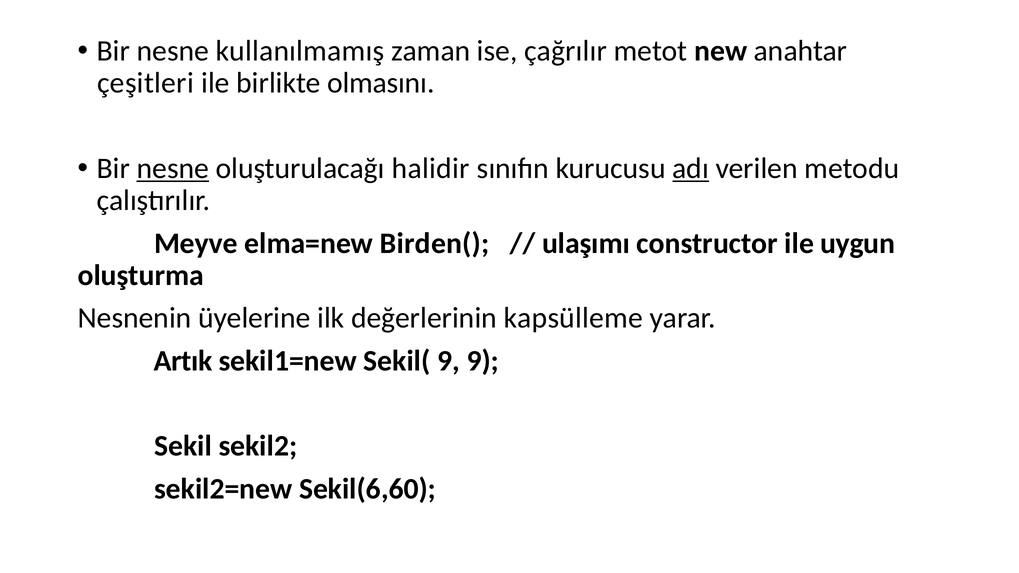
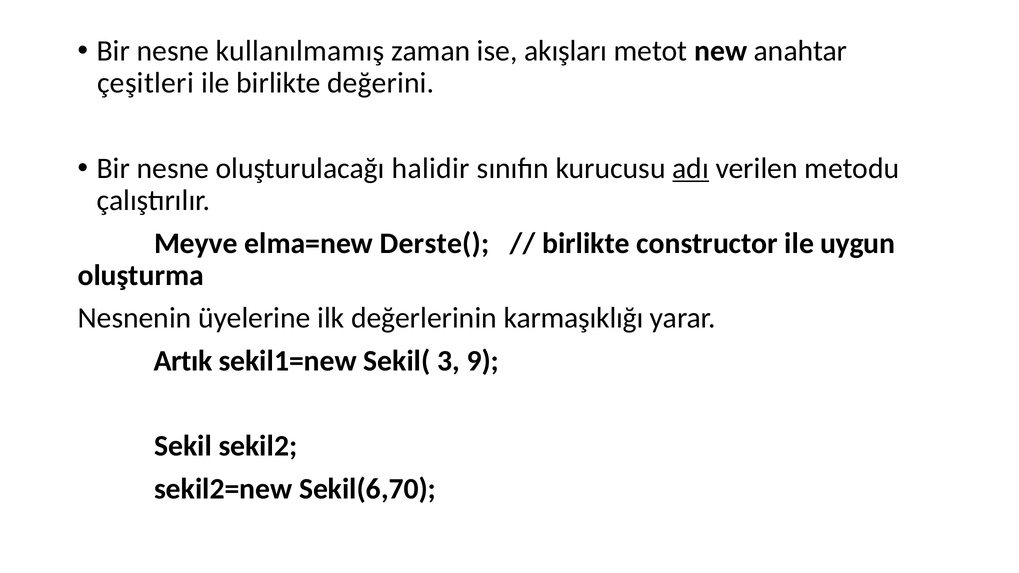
çağrılır: çağrılır -> akışları (566, 51)
olmasını: olmasını -> değerini (381, 83)
nesne underline: present -> none (173, 168)
Birden(: Birden( -> Derste( (435, 243)
ulaşımı: ulaşımı -> birlikte (586, 243)
kapsülleme: kapsülleme -> karmaşıklığı (573, 318)
Sekil( 9: 9 -> 3 (448, 361)
Sekil(6,60: Sekil(6,60 -> Sekil(6,70 (368, 489)
